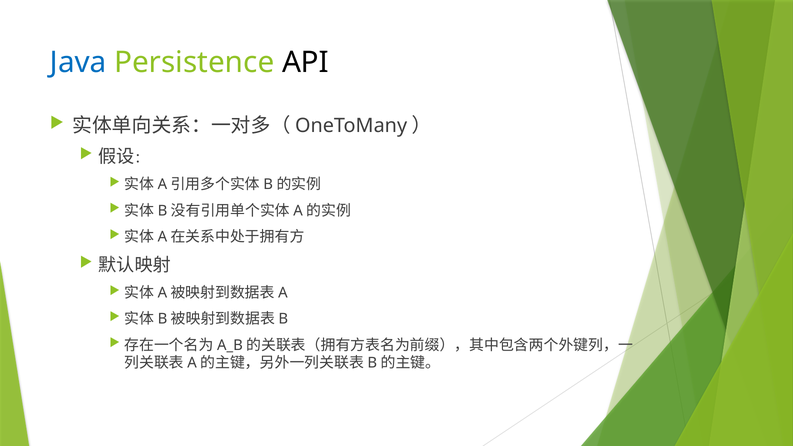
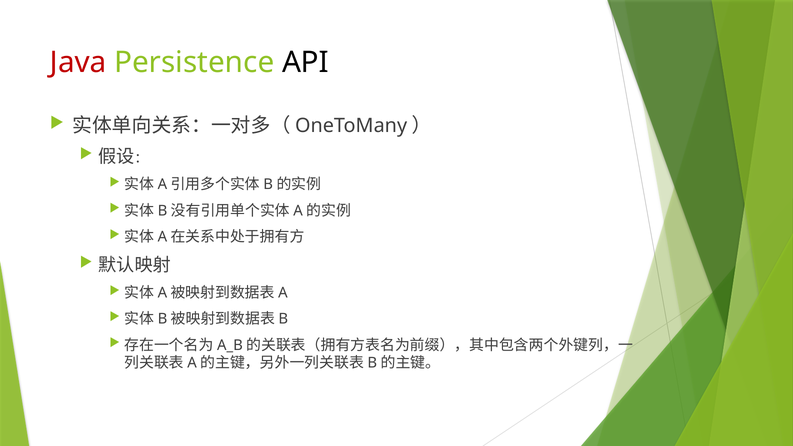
Java colour: blue -> red (78, 63)
